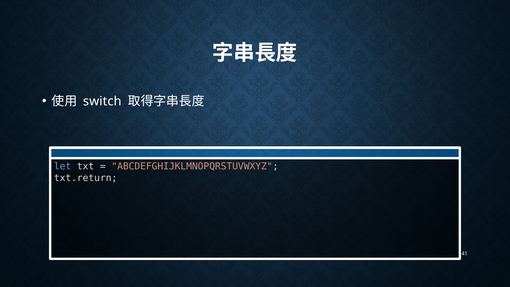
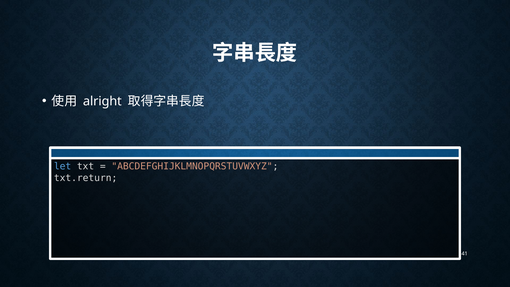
switch: switch -> alright (102, 101)
